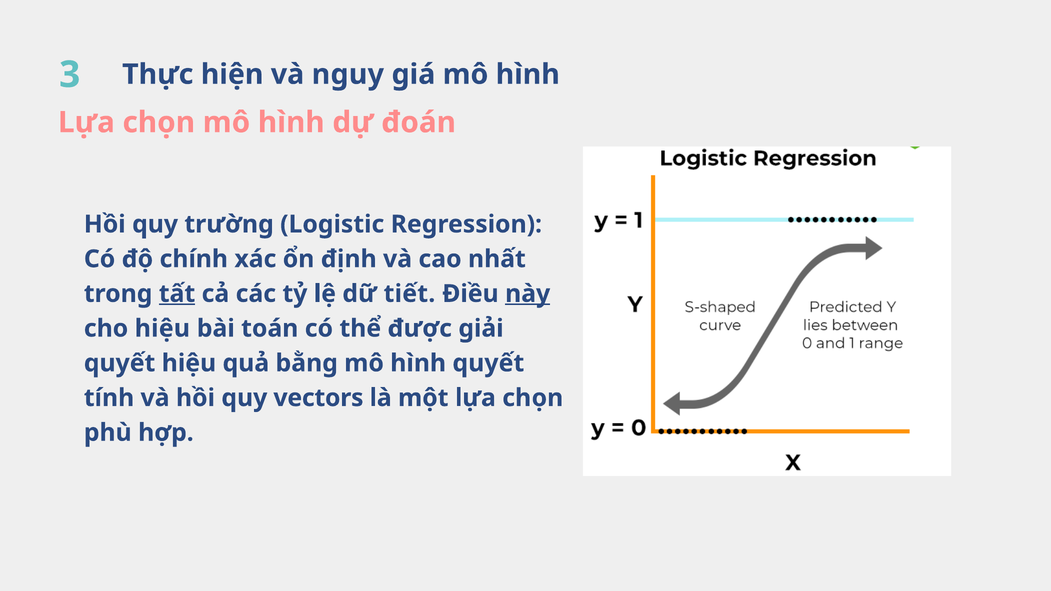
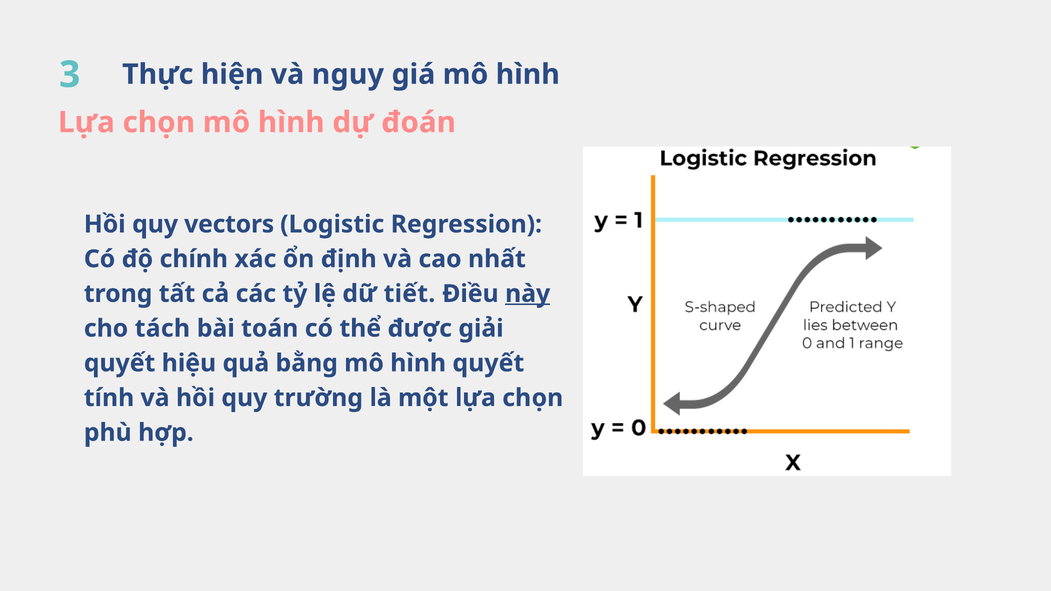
trường: trường -> vectors (229, 224)
tất underline: present -> none (177, 294)
cho hiệu: hiệu -> tách (162, 329)
vectors: vectors -> trường (318, 398)
